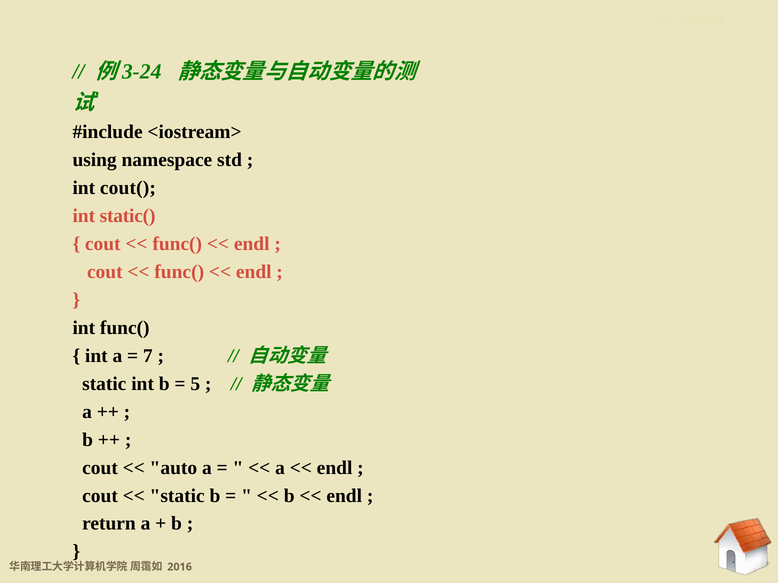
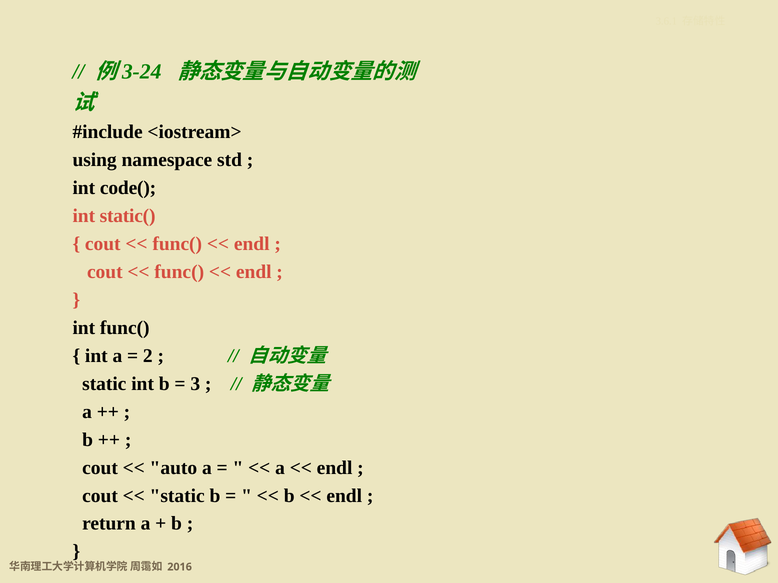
cout(: cout( -> code( (128, 188)
7: 7 -> 2 (148, 356)
5: 5 -> 3 (195, 384)
